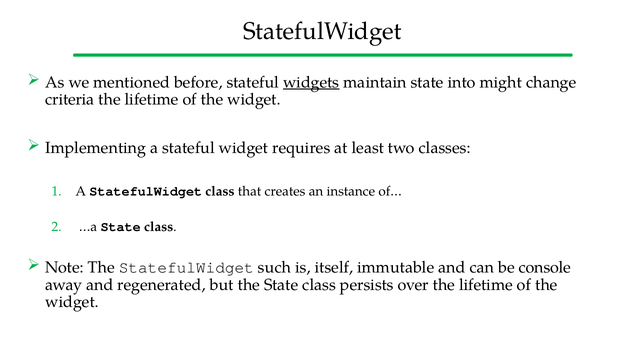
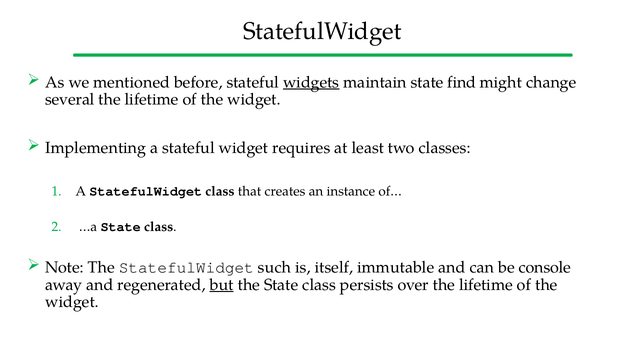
into: into -> find (462, 82)
criteria: criteria -> several (70, 100)
but underline: none -> present (222, 284)
